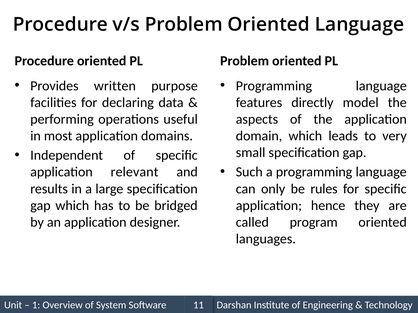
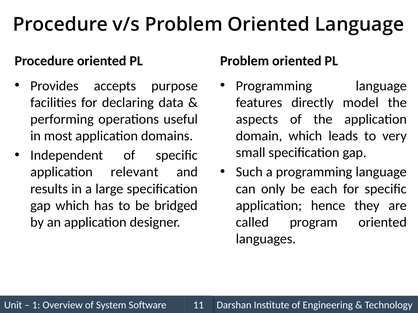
written: written -> accepts (115, 86)
rules: rules -> each (324, 189)
